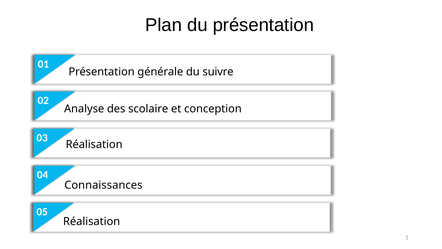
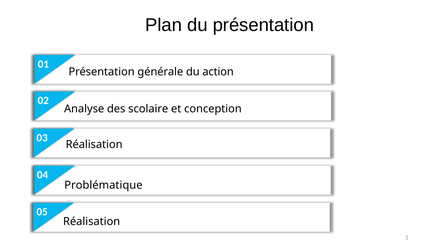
suivre: suivre -> action (218, 72)
Connaissances: Connaissances -> Problématique (103, 185)
